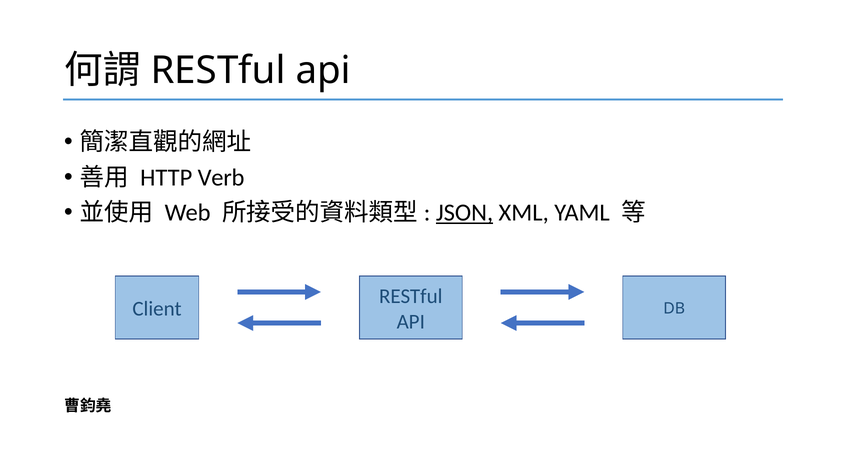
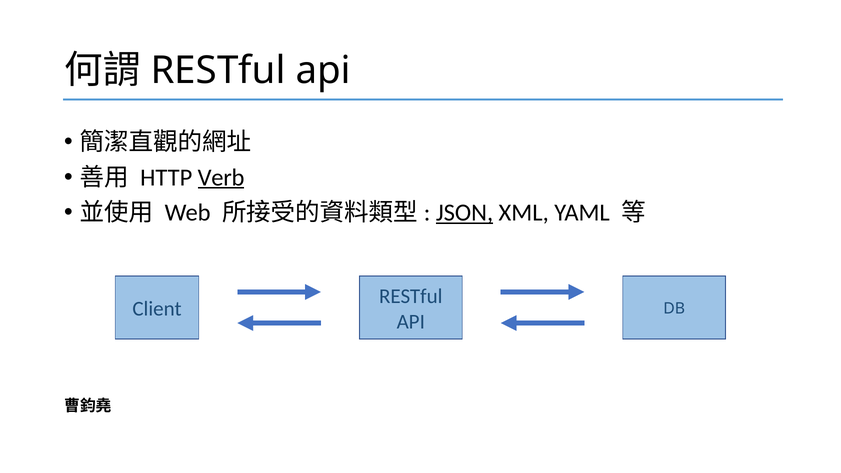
Verb underline: none -> present (221, 177)
